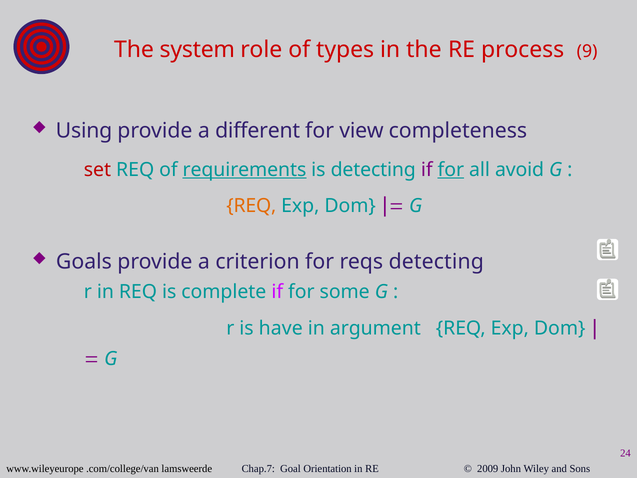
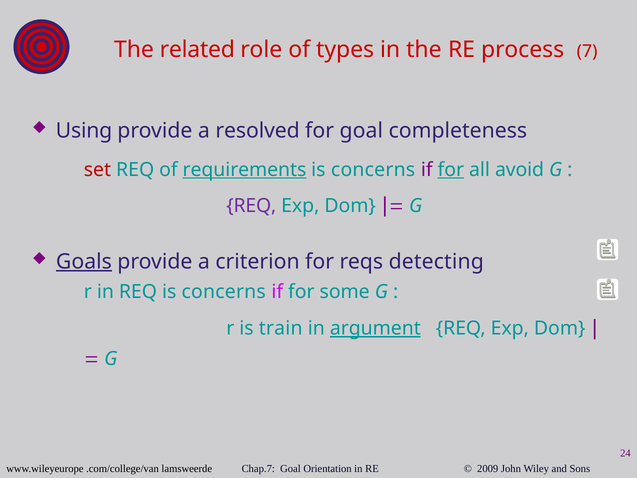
system: system -> related (197, 50)
9: 9 -> 7 (587, 51)
different: different -> resolved (258, 130)
for view: view -> goal (361, 130)
detecting: detecting -> concerns (373, 170)
REQ colour: orange -> purple (251, 205)
Goals underline: none -> present (84, 261)
REQ is complete: complete -> concerns (224, 292)
have: have -> train (281, 328)
argument underline: none -> present (375, 328)
